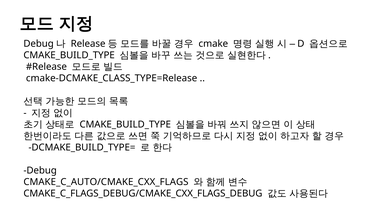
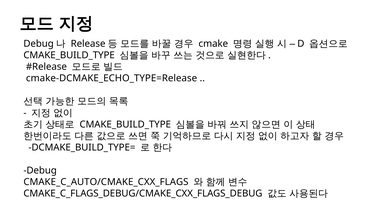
cmake-DCMAKE_CLASS_TYPE=Release: cmake-DCMAKE_CLASS_TYPE=Release -> cmake-DCMAKE_ECHO_TYPE=Release (112, 78)
